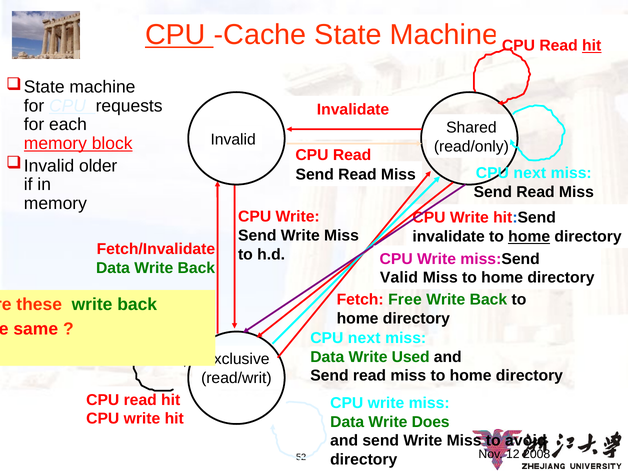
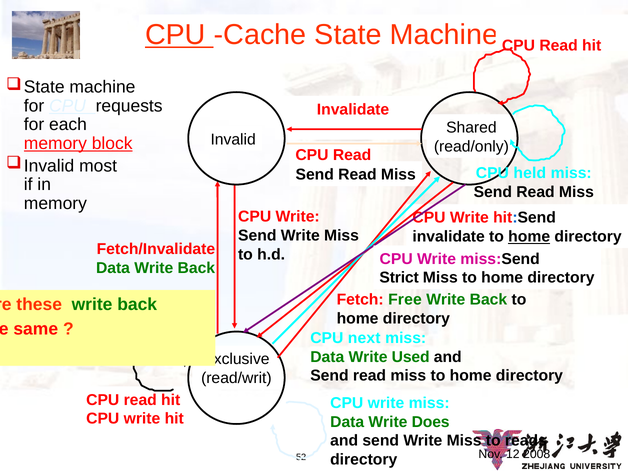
hit underline: present -> none (592, 46)
older: older -> most (98, 166)
next: next -> held (530, 173)
Valid: Valid -> Strict (399, 278)
avoid: avoid -> reads (526, 441)
